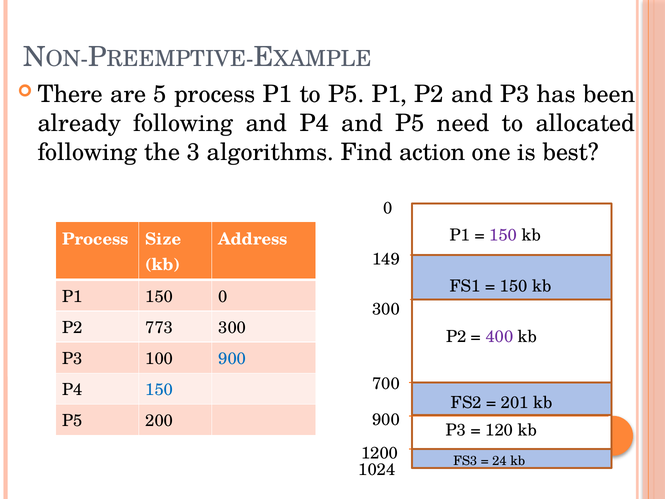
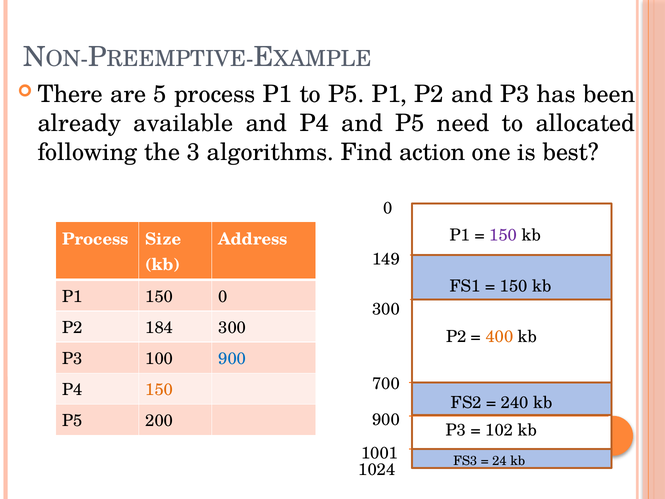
already following: following -> available (183, 123)
773: 773 -> 184 (159, 328)
400 colour: purple -> orange (499, 336)
150 colour: blue -> orange (159, 390)
201: 201 -> 240 (515, 402)
120: 120 -> 102 (499, 430)
1200: 1200 -> 1001 (380, 453)
